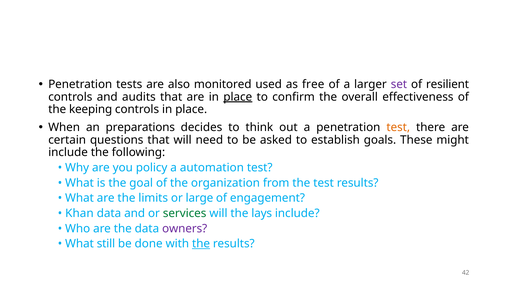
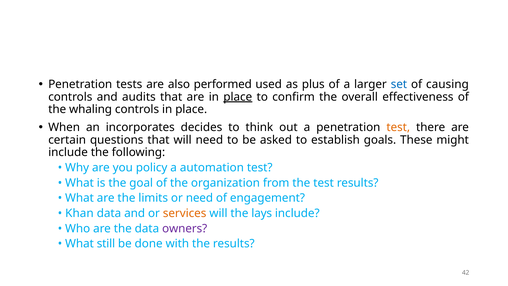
monitored: monitored -> performed (223, 84)
free: free -> plus (313, 84)
set colour: purple -> blue (399, 84)
resilient: resilient -> causing (447, 84)
keeping: keeping -> whaling (91, 109)
preparations: preparations -> incorporates (140, 127)
or large: large -> need (199, 198)
services colour: green -> orange (185, 213)
the underline: present -> none (201, 244)
